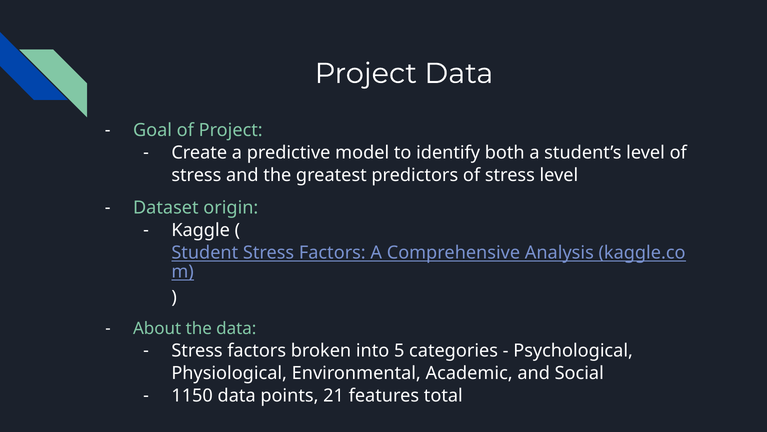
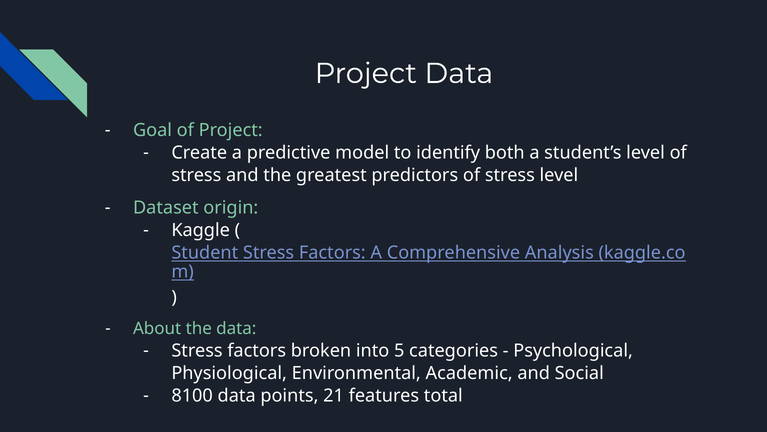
1150: 1150 -> 8100 (192, 395)
